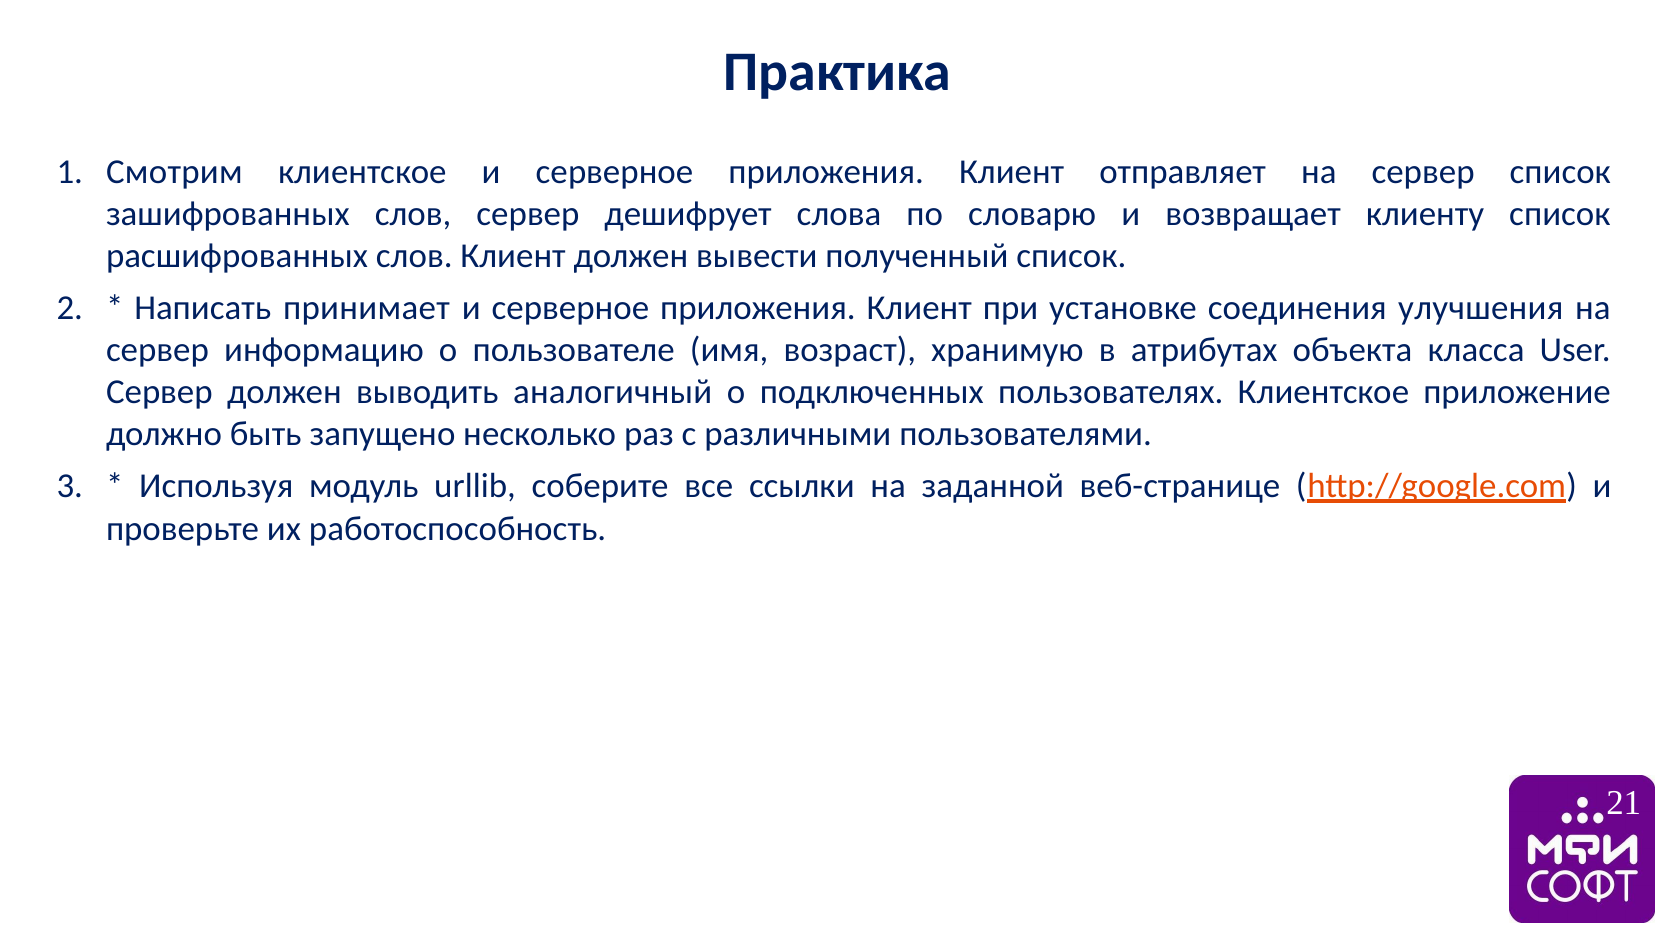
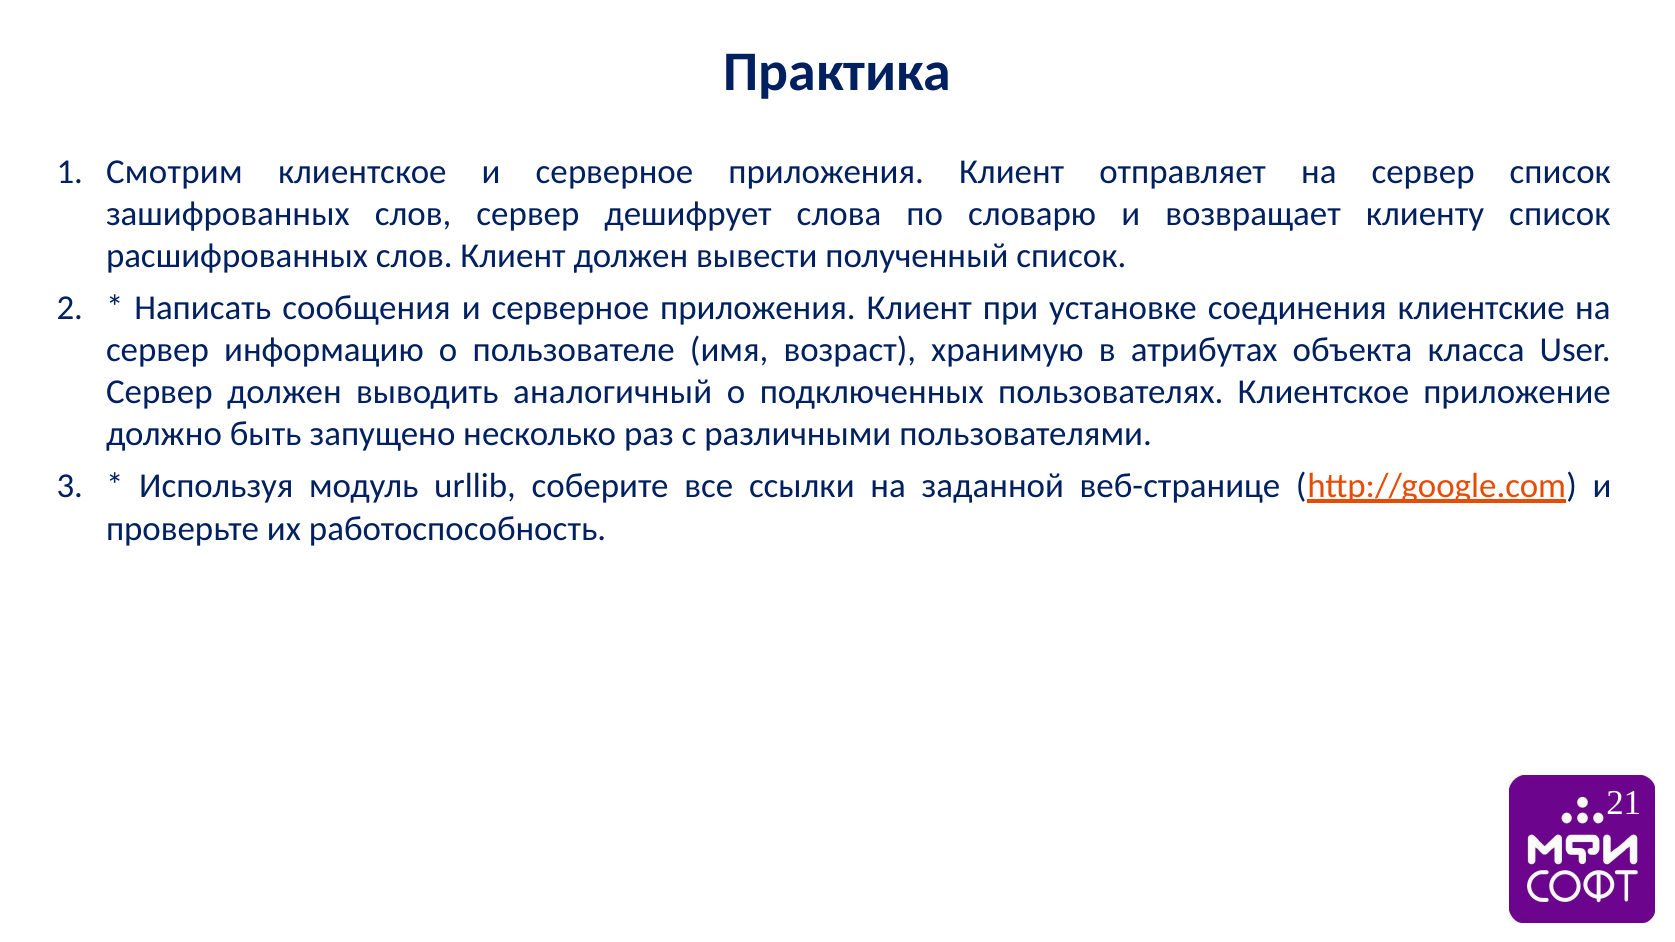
принимает: принимает -> сообщения (367, 308)
улучшения: улучшения -> клиентские (1481, 308)
